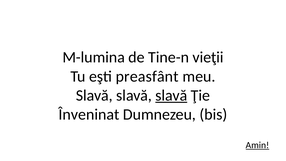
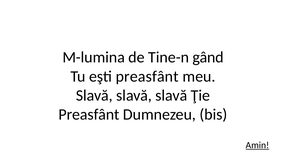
vieţii: vieţii -> gând (208, 57)
slavă underline: present -> none (171, 95)
Înveninat: Înveninat -> Preasfânt (89, 114)
